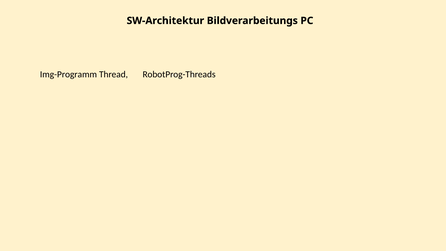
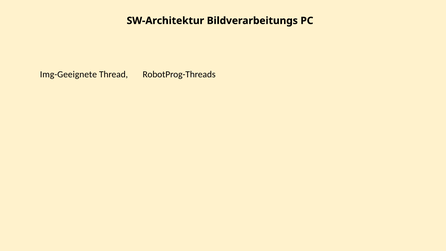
Img-Programm: Img-Programm -> Img-Geeignete (68, 74)
